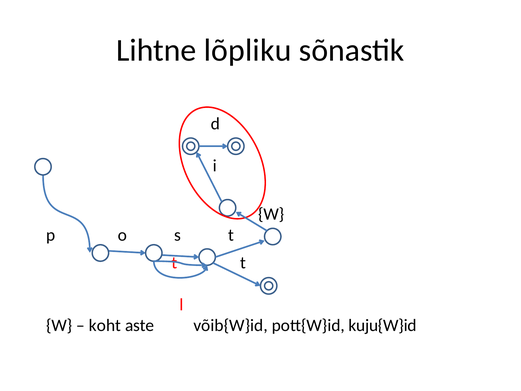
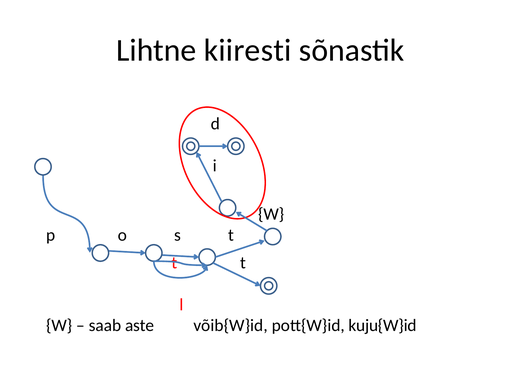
lõpliku: lõpliku -> kiiresti (248, 50)
koht: koht -> saab (105, 325)
